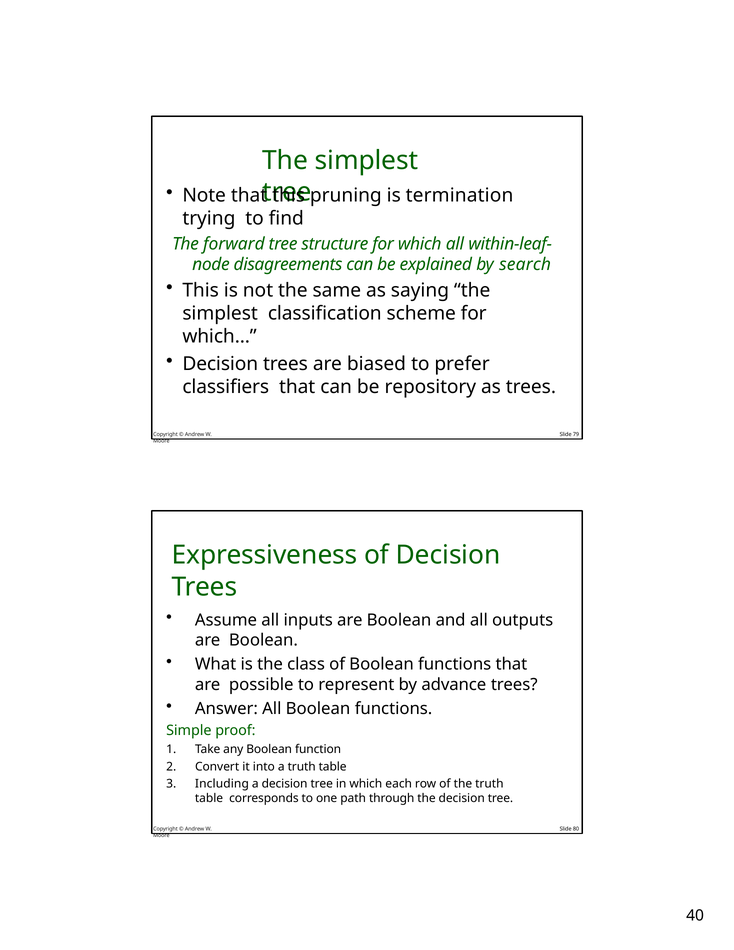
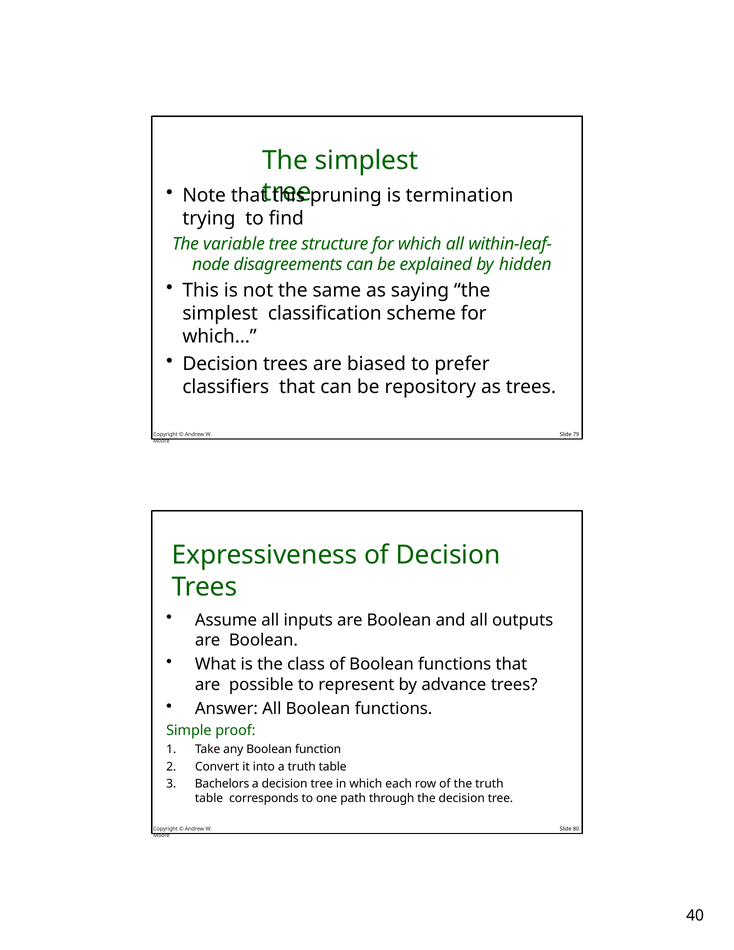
forward: forward -> variable (234, 244)
search: search -> hidden (525, 264)
Including: Including -> Bachelors (222, 784)
